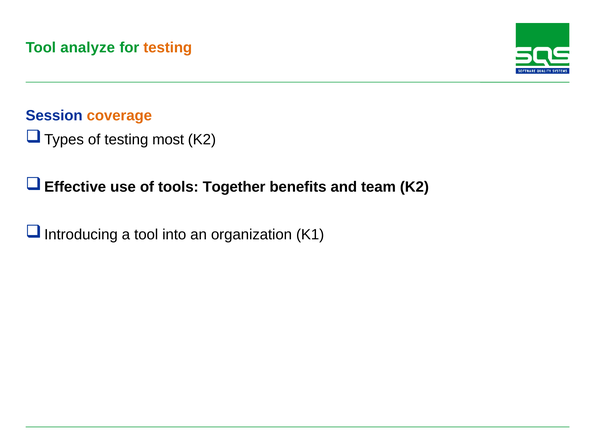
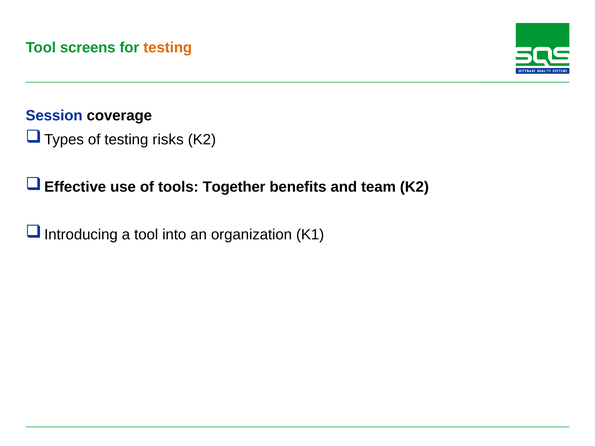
analyze: analyze -> screens (88, 48)
coverage colour: orange -> black (119, 116)
most: most -> risks (168, 140)
